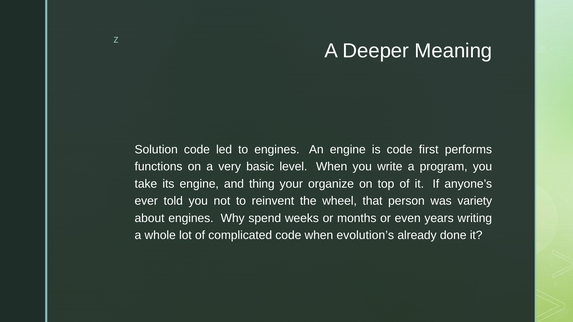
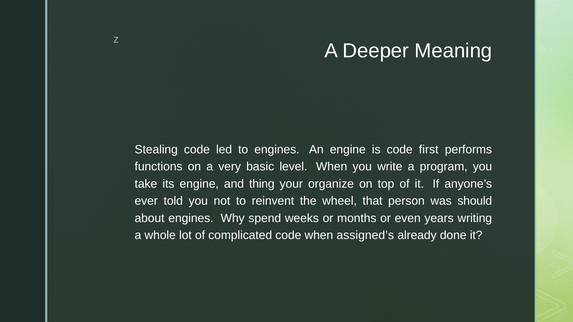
Solution: Solution -> Stealing (156, 150)
variety: variety -> should (475, 201)
evolution’s: evolution’s -> assigned’s (365, 236)
